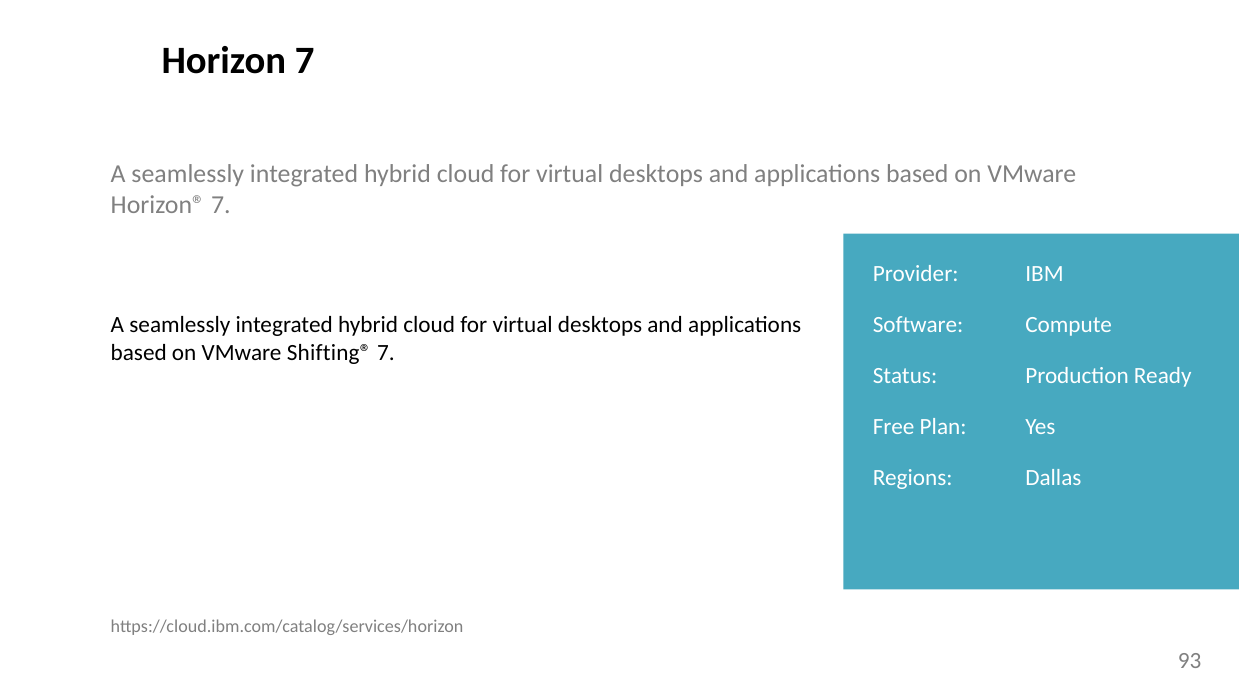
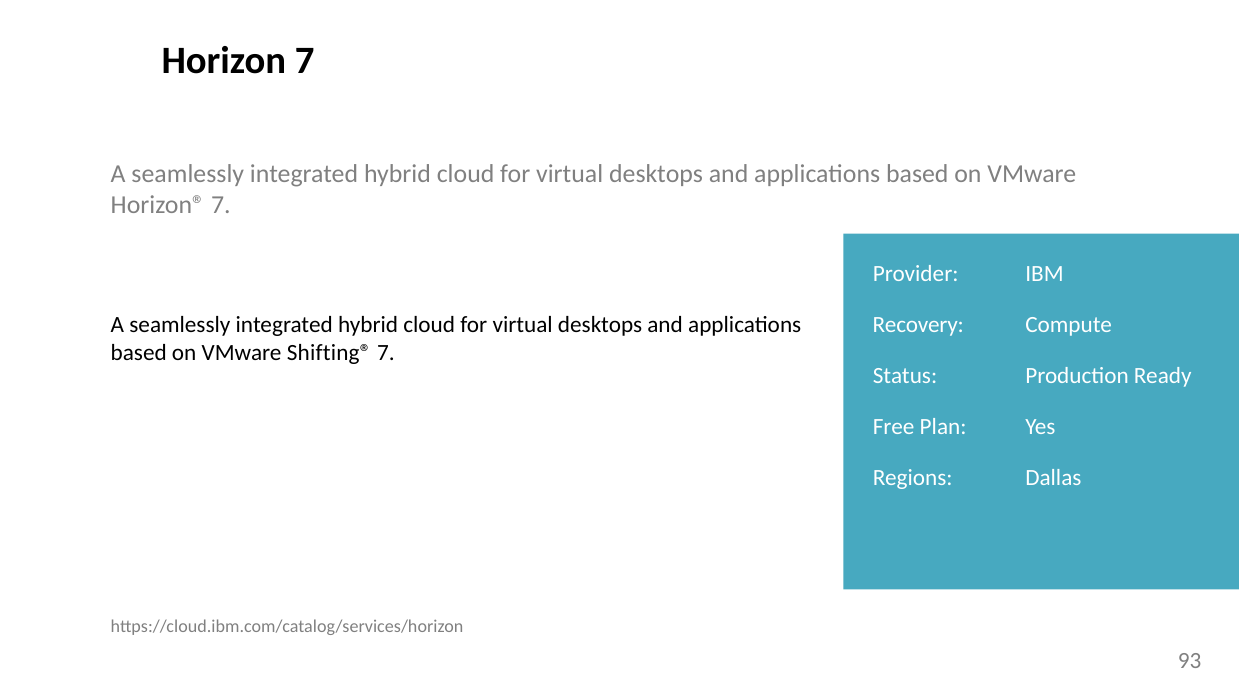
Software: Software -> Recovery (918, 325)
